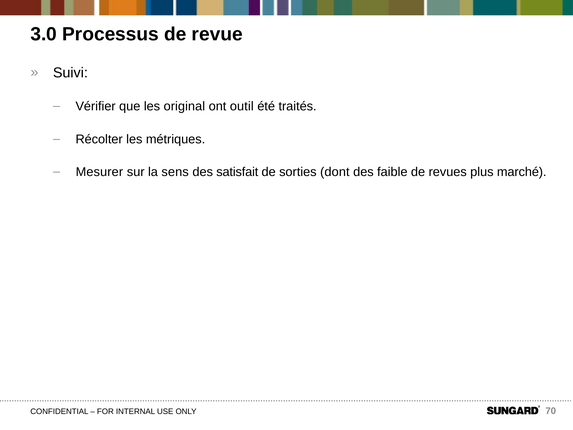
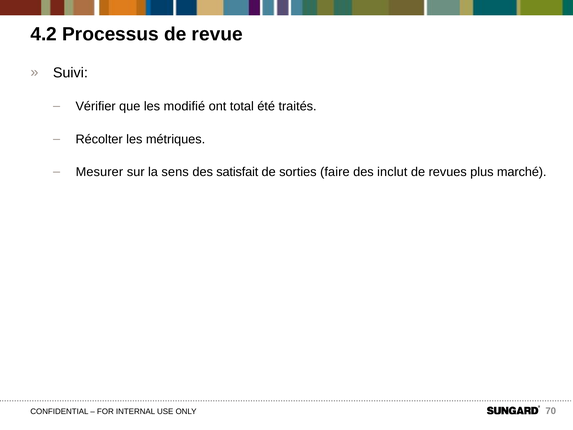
3.0: 3.0 -> 4.2 (44, 34)
original: original -> modifié (184, 106)
outil: outil -> total (242, 106)
dont: dont -> faire (335, 172)
faible: faible -> inclut (392, 172)
